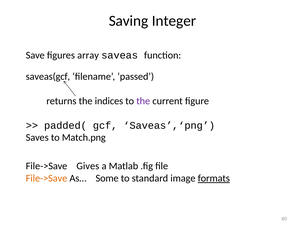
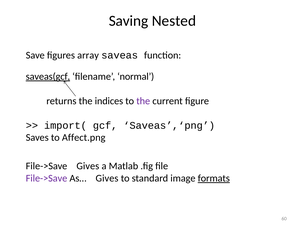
Integer: Integer -> Nested (174, 21)
saveas(gcf underline: none -> present (48, 76)
passed: passed -> normal (136, 76)
padded(: padded( -> import( (65, 125)
Match.png: Match.png -> Affect.png (84, 137)
File->Save colour: orange -> purple (47, 178)
As… Some: Some -> Gives (107, 178)
